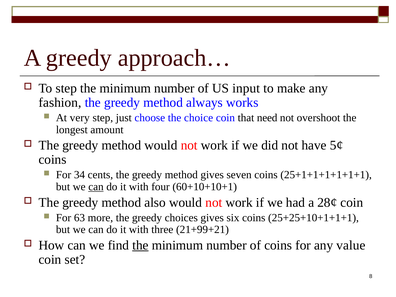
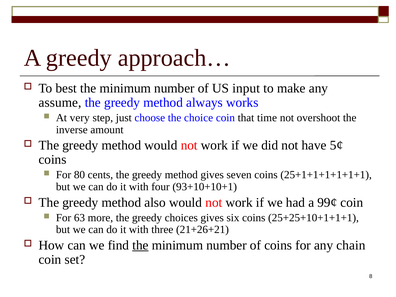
To step: step -> best (66, 88)
fashion: fashion -> assume (60, 102)
need: need -> time (267, 118)
longest: longest -> inverse (72, 130)
34: 34 -> 80 (79, 175)
can underline: present -> none (96, 187)
60+10+10+1: 60+10+10+1 -> 93+10+10+1 (205, 187)
28¢: 28¢ -> 99¢ (327, 202)
21+99+21: 21+99+21 -> 21+26+21 (202, 230)
value: value -> chain (351, 245)
